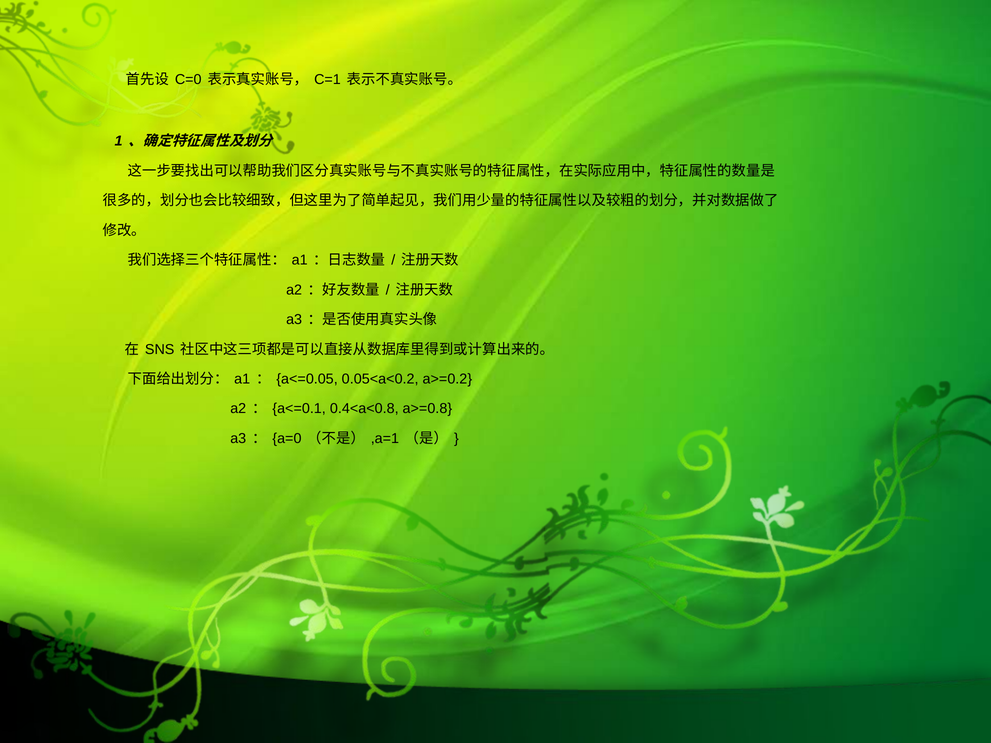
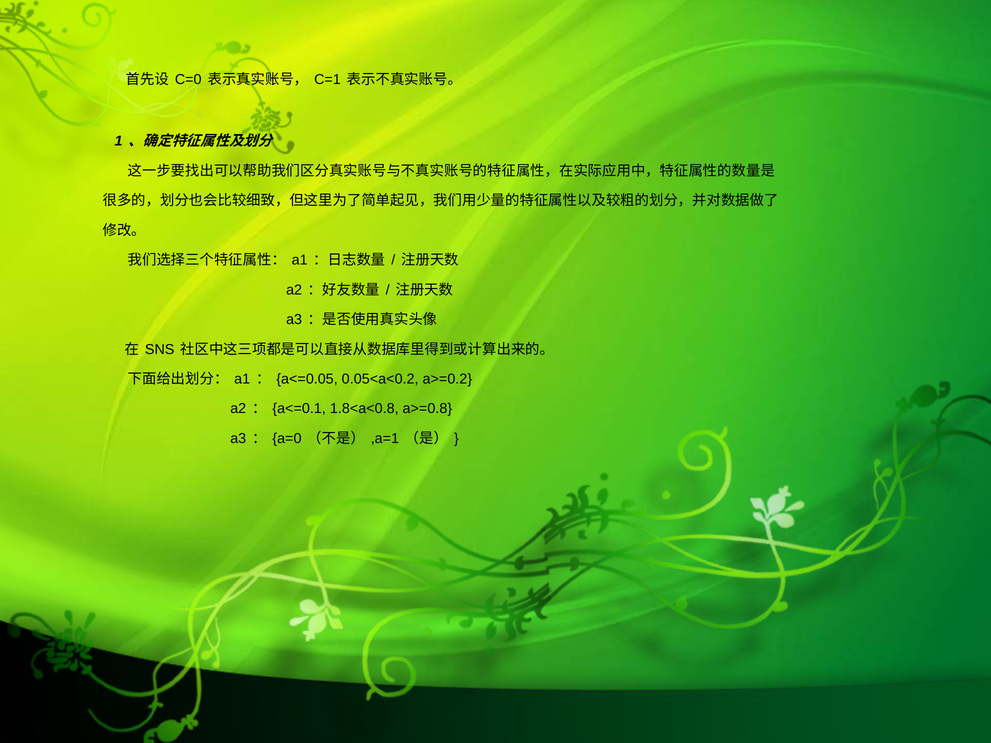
0.4<a<0.8: 0.4<a<0.8 -> 1.8<a<0.8 (364, 409)
